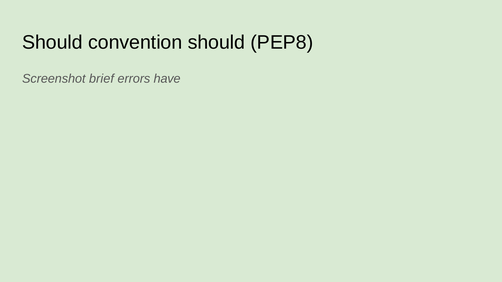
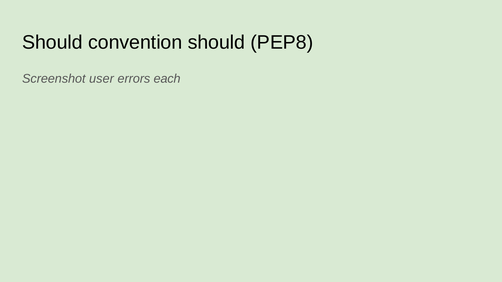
brief: brief -> user (101, 79)
have: have -> each (167, 79)
